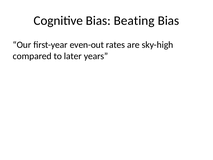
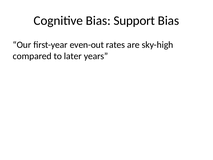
Beating: Beating -> Support (134, 21)
